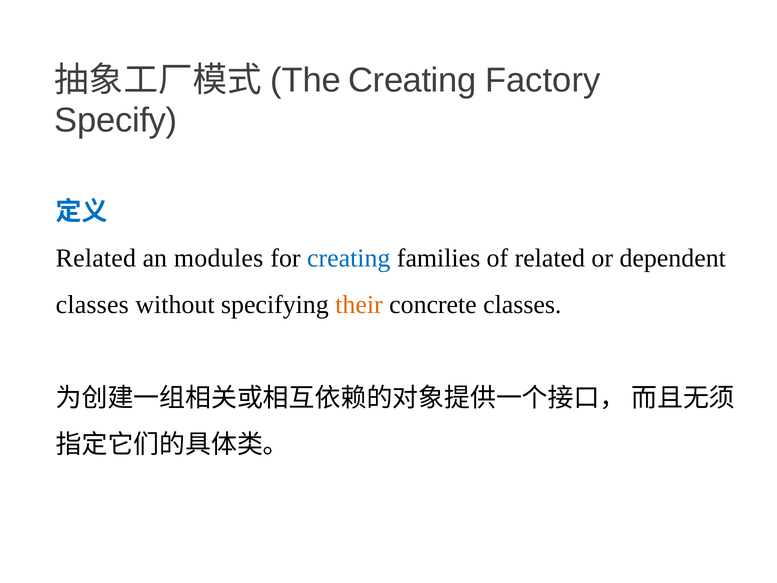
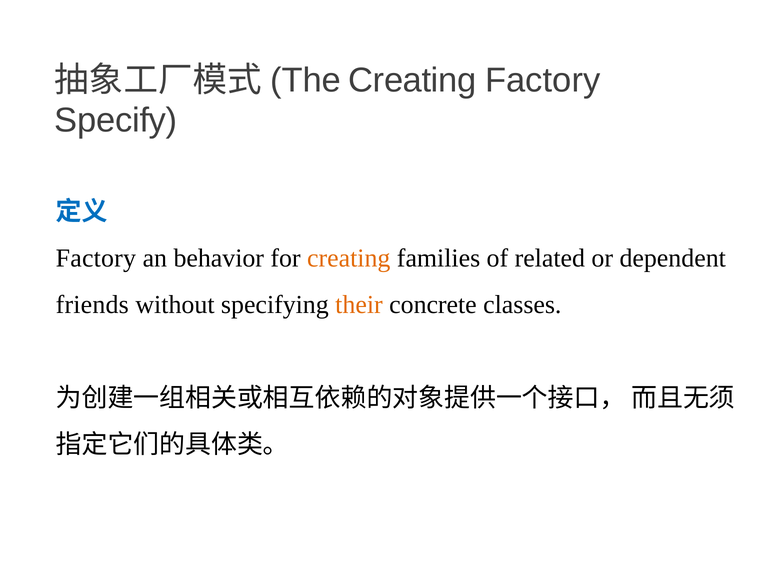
Related: Related -> Factory (96, 258)
modules: modules -> behavior (219, 258)
creating colour: blue -> orange (349, 258)
classes: classes -> friends (92, 305)
